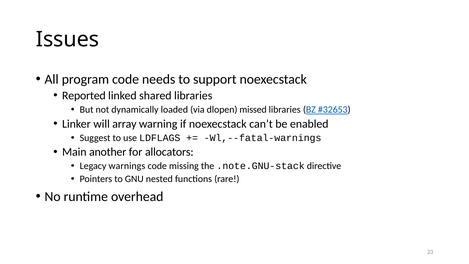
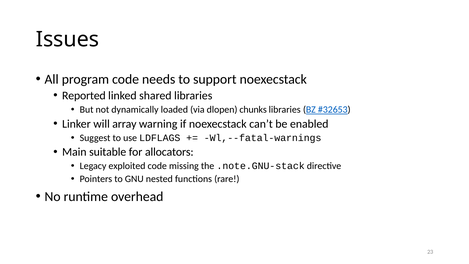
missed: missed -> chunks (253, 110)
another: another -> suitable (108, 152)
warnings: warnings -> exploited (127, 166)
